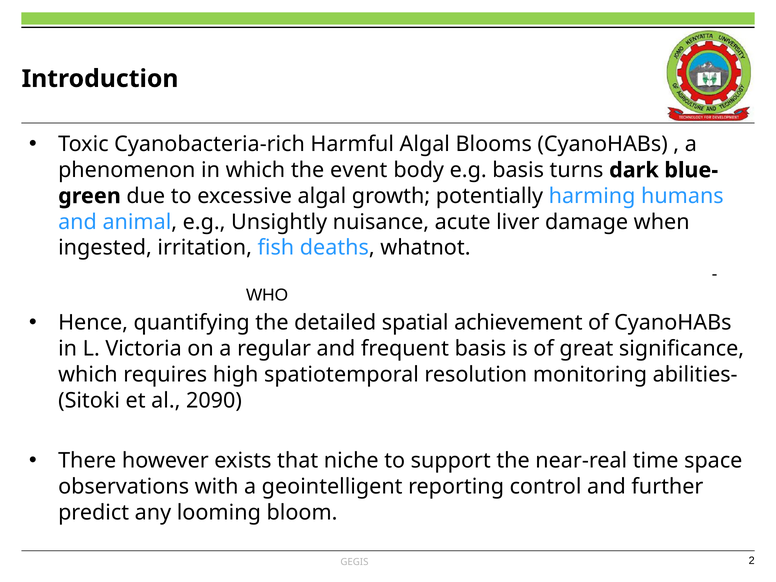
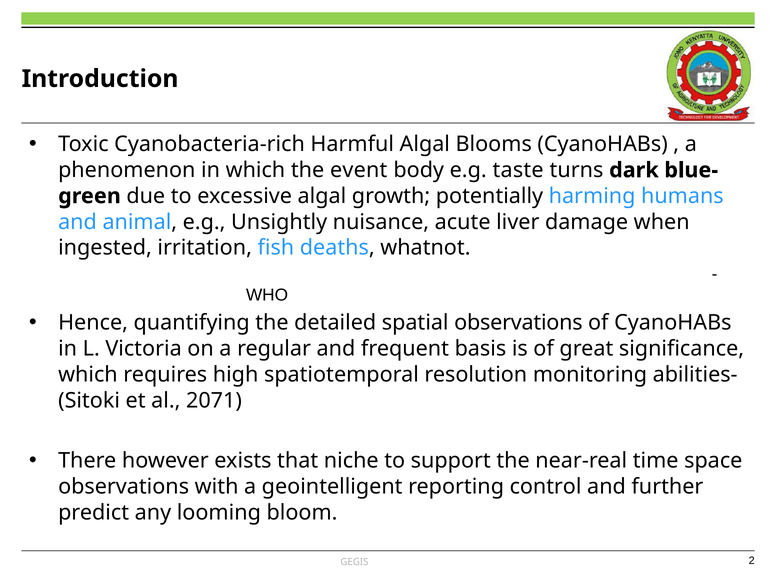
e.g basis: basis -> taste (518, 170)
spatial achievement: achievement -> observations (518, 323)
2090: 2090 -> 2071 (214, 400)
